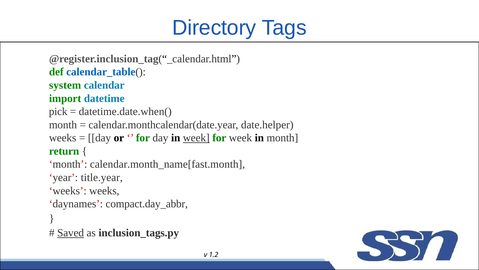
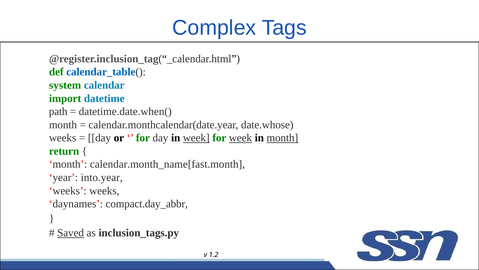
Directory: Directory -> Complex (214, 28)
pick: pick -> path (58, 111)
date.helper: date.helper -> date.whose (267, 125)
week underline: none -> present (241, 138)
month underline: none -> present (282, 138)
title.year: title.year -> into.year (102, 177)
